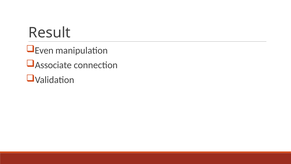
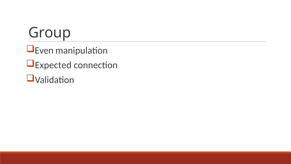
Result: Result -> Group (50, 33)
Associate: Associate -> Expected (53, 65)
